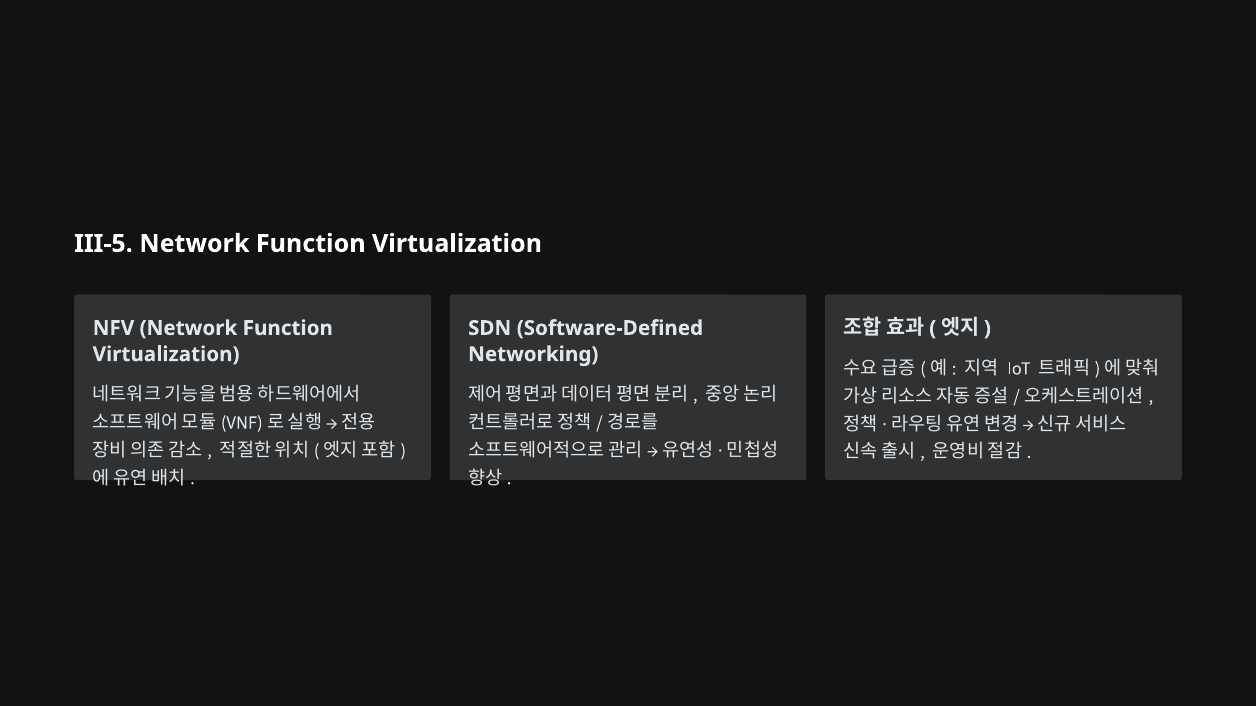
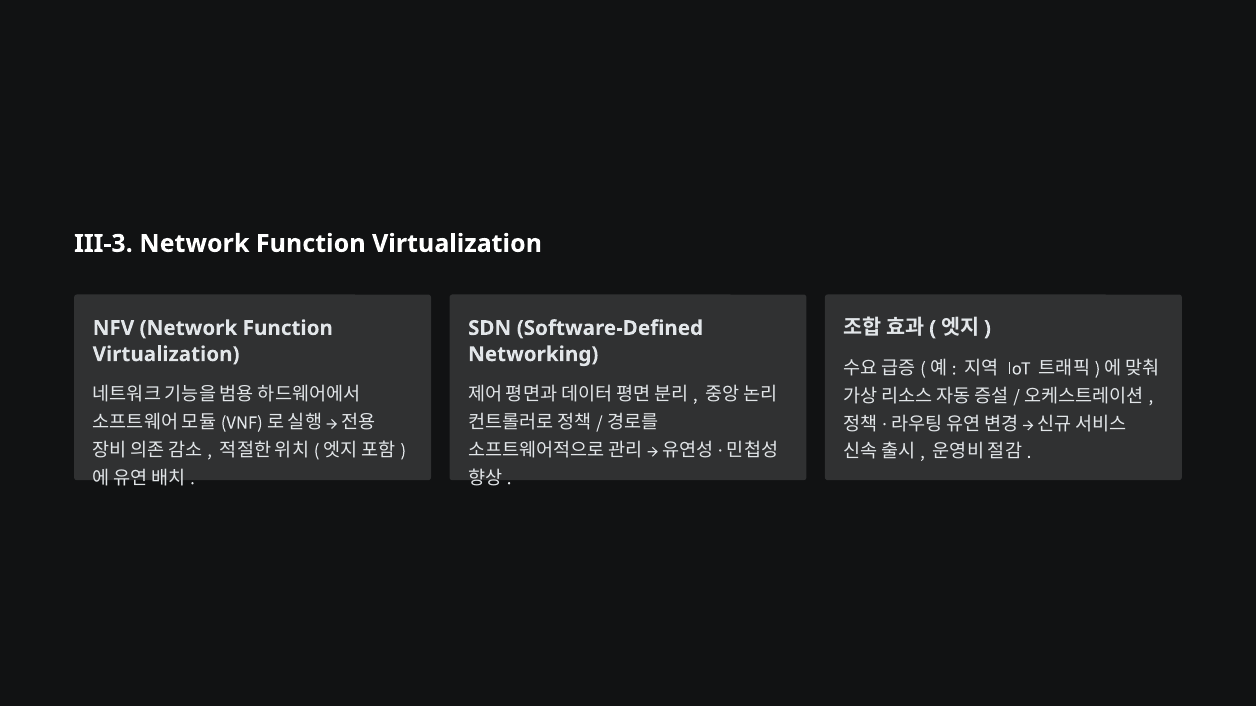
III-5: III-5 -> III-3 (103, 244)
